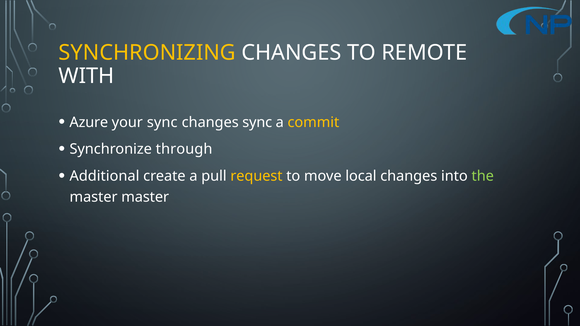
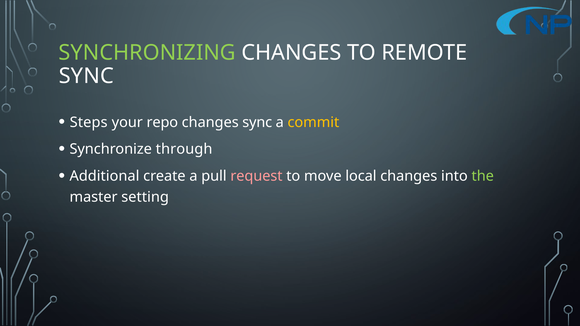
SYNCHRONIZING colour: yellow -> light green (147, 53)
WITH: WITH -> SYNC (86, 76)
Azure: Azure -> Steps (89, 122)
your sync: sync -> repo (162, 122)
request colour: yellow -> pink (256, 176)
master master: master -> setting (145, 197)
